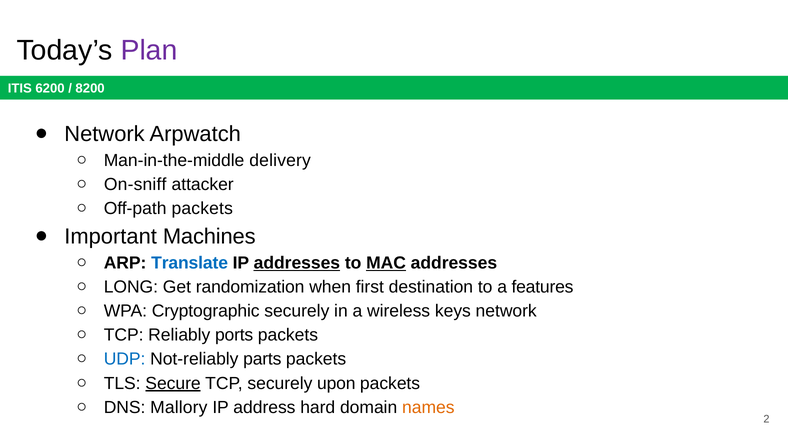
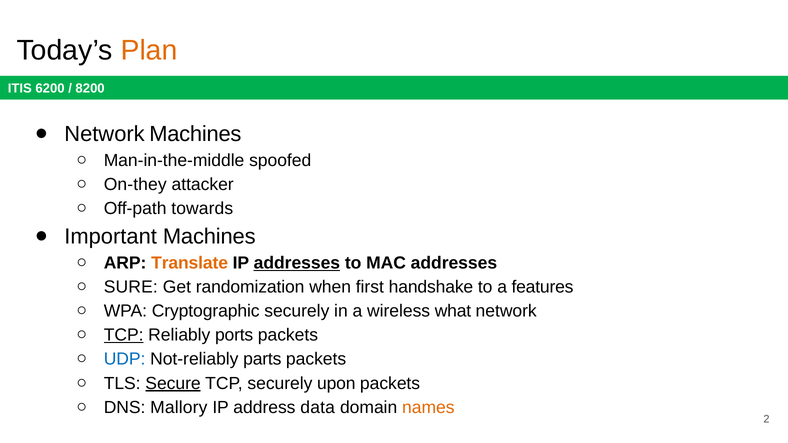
Plan colour: purple -> orange (149, 50)
Network Arpwatch: Arpwatch -> Machines (195, 134)
delivery: delivery -> spoofed (280, 160)
On-sniff: On-sniff -> On-they (135, 184)
Off-path packets: packets -> towards (202, 209)
Translate colour: blue -> orange (190, 263)
MAC underline: present -> none (386, 263)
LONG: LONG -> SURE (131, 287)
destination: destination -> handshake (431, 287)
keys: keys -> what (453, 311)
TCP underline: none -> present (124, 335)
hard: hard -> data (318, 408)
